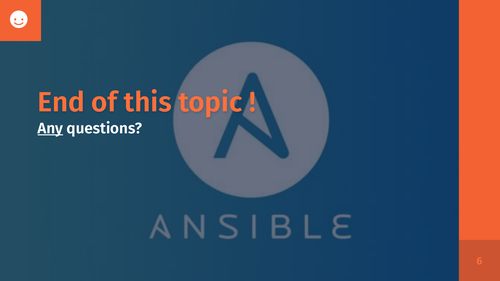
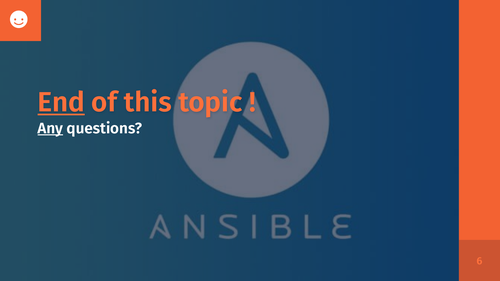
End underline: none -> present (61, 103)
